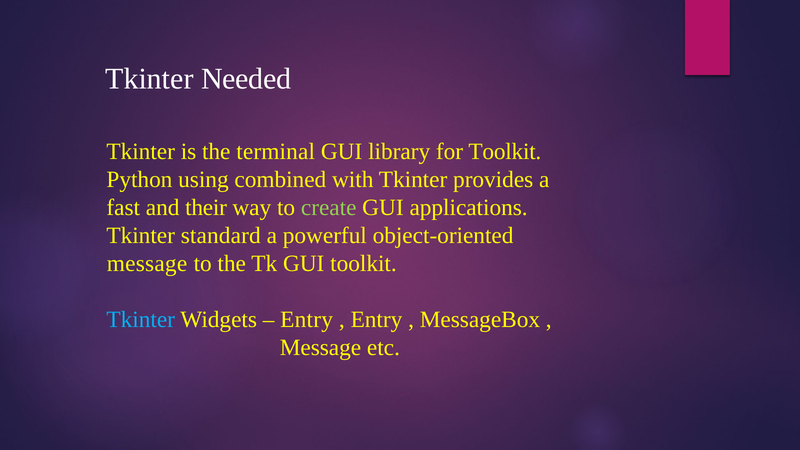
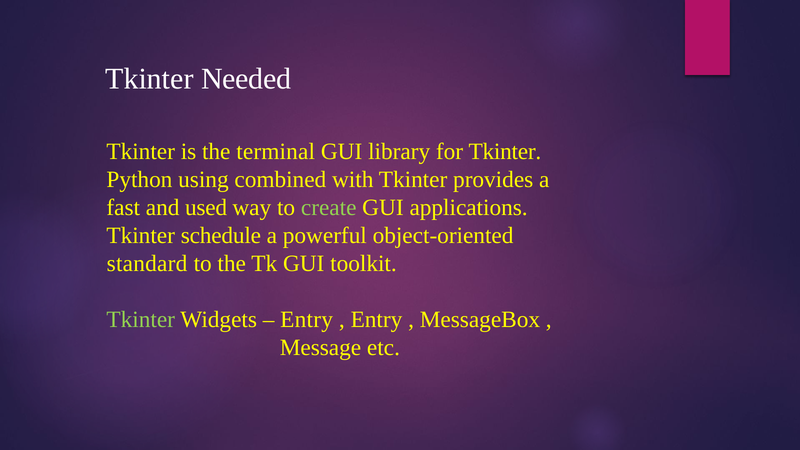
for Toolkit: Toolkit -> Tkinter (505, 152)
their: their -> used (206, 208)
standard: standard -> schedule (221, 236)
message: message -> standard (147, 264)
Tkinter colour: light blue -> light green (141, 320)
